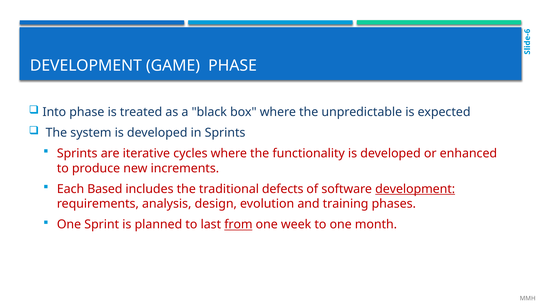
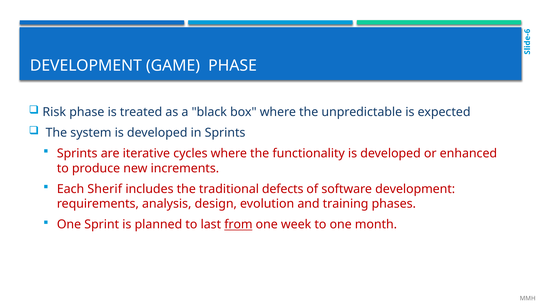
Into: Into -> Risk (54, 112)
Based: Based -> Sherif (105, 189)
development underline: present -> none (415, 189)
